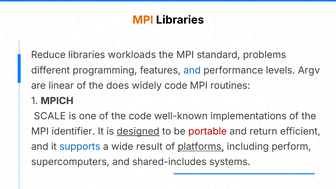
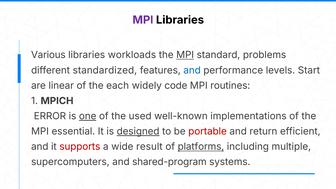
MPI colour: orange -> purple (143, 20)
Reduce: Reduce -> Various (48, 55)
MPI underline: none -> present (185, 55)
programming: programming -> standardized (105, 70)
Argv: Argv -> Start (309, 70)
does: does -> each (118, 86)
SCALE: SCALE -> ERROR (50, 116)
one underline: none -> present (88, 116)
the code: code -> used (140, 116)
identifier: identifier -> essential (73, 131)
supports colour: blue -> red (80, 147)
perform: perform -> multiple (291, 147)
shared-includes: shared-includes -> shared-program (169, 162)
